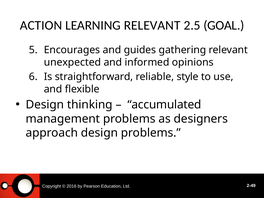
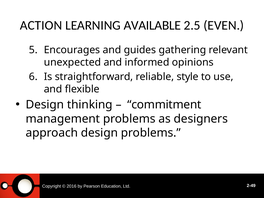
LEARNING RELEVANT: RELEVANT -> AVAILABLE (152, 25)
GOAL: GOAL -> EVEN (224, 25)
accumulated: accumulated -> commitment (164, 105)
